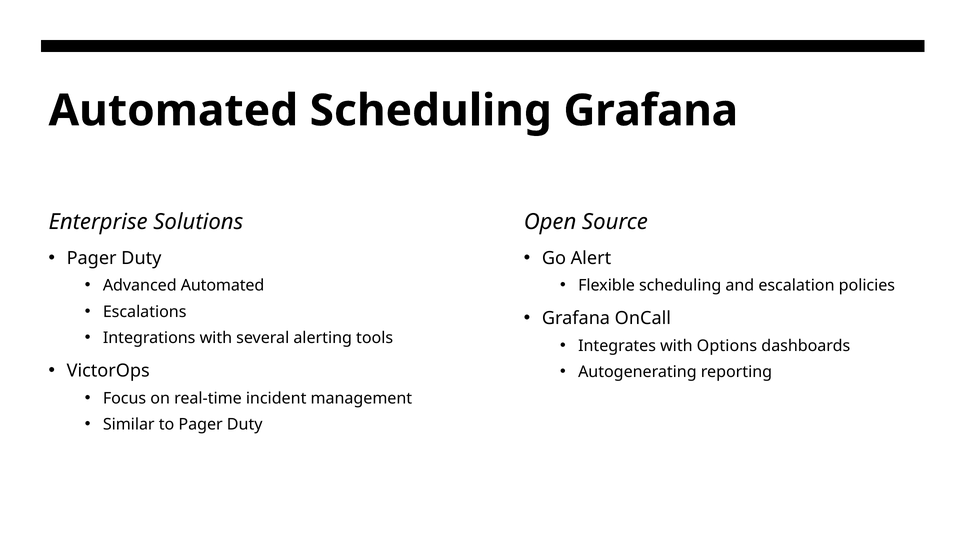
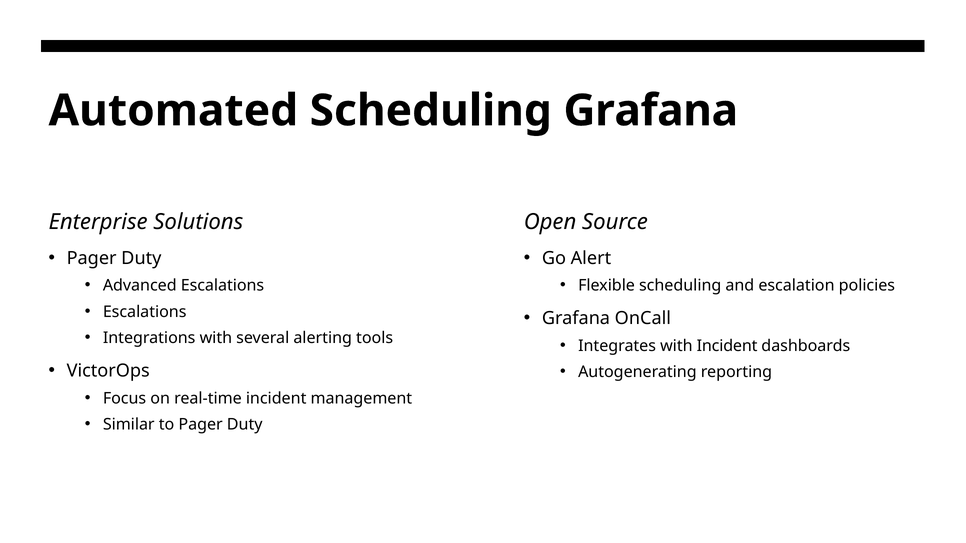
Advanced Automated: Automated -> Escalations (222, 286)
with Options: Options -> Incident (727, 346)
